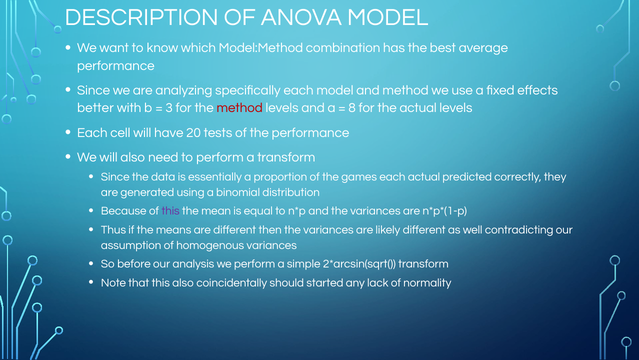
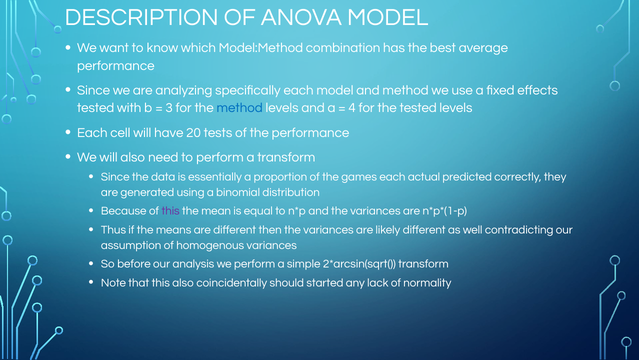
better: better -> tested (96, 108)
method colour: red -> blue (240, 108)
8: 8 -> 4 (352, 108)
the actual: actual -> tested (418, 108)
